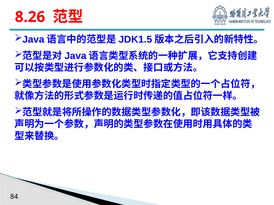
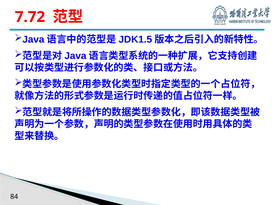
8.26: 8.26 -> 7.72 (30, 17)
